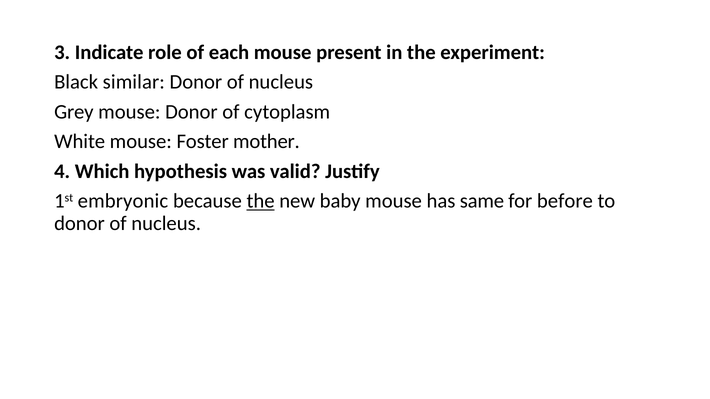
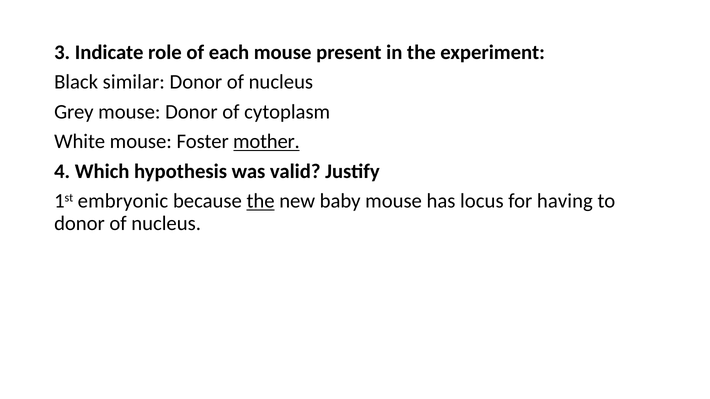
mother underline: none -> present (266, 142)
same: same -> locus (482, 201)
before: before -> having (565, 201)
